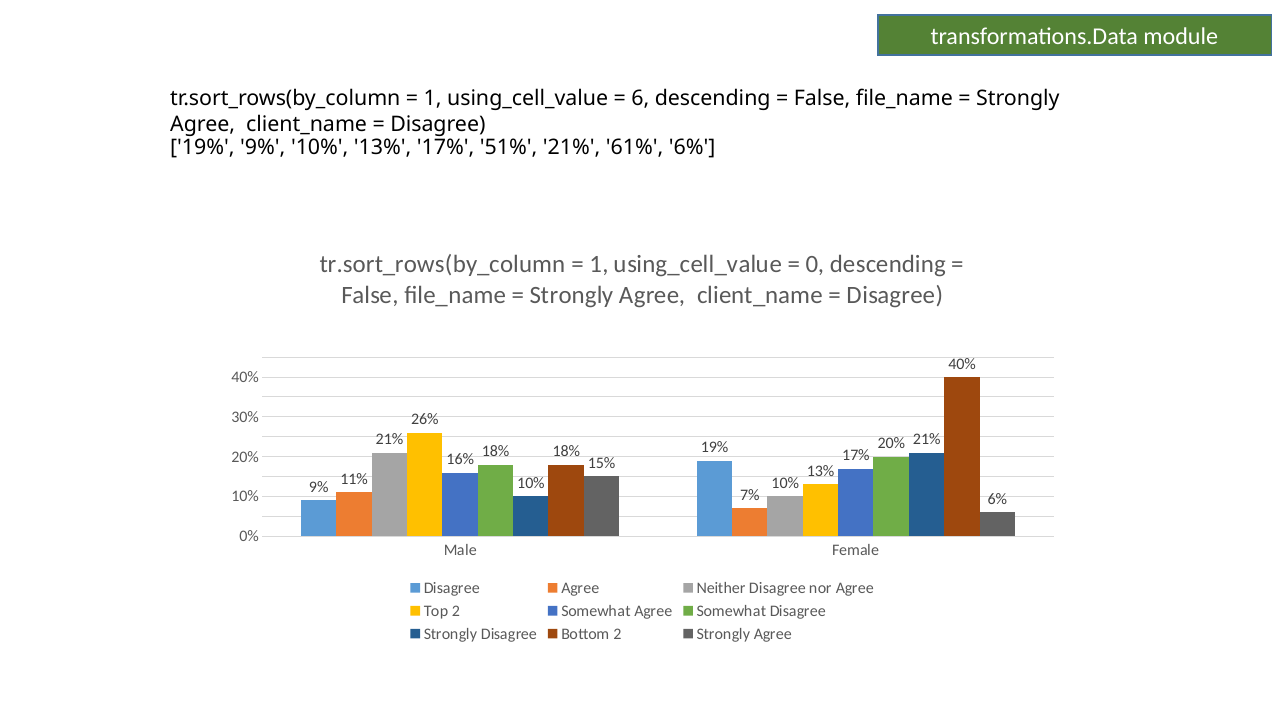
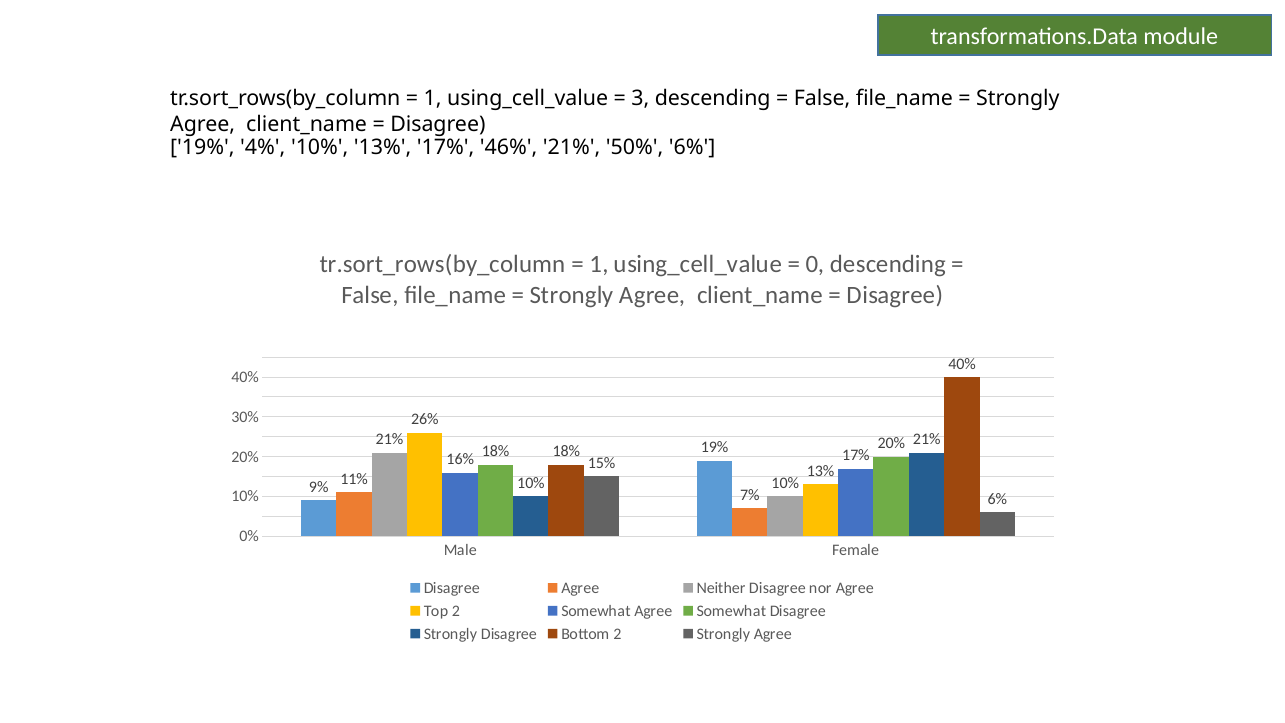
6: 6 -> 3 (640, 99)
19% 9%: 9% -> 4% (263, 147)
51%: 51% -> 46% (509, 147)
61%: 61% -> 50% (635, 147)
